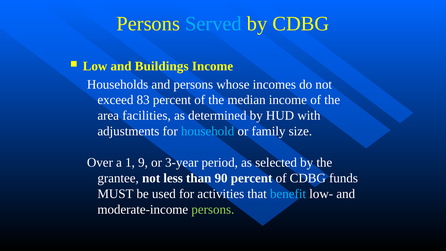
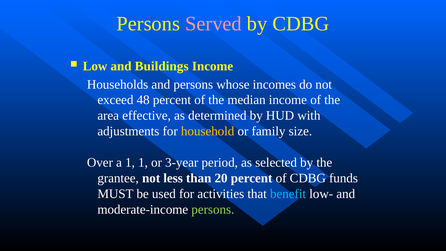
Served colour: light blue -> pink (213, 24)
83: 83 -> 48 (143, 100)
facilities: facilities -> effective (147, 116)
household colour: light blue -> yellow (208, 131)
1 9: 9 -> 1 (143, 162)
90: 90 -> 20 (221, 178)
